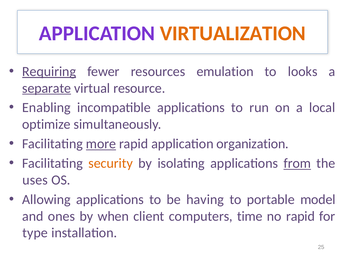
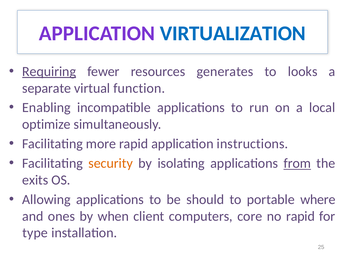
VIRTUALIZATION colour: orange -> blue (233, 33)
emulation: emulation -> generates (225, 71)
separate underline: present -> none (47, 88)
resource: resource -> function (139, 88)
more underline: present -> none (101, 144)
organization: organization -> instructions (252, 144)
uses: uses -> exits (35, 180)
having: having -> should (205, 199)
model: model -> where (318, 199)
time: time -> core (250, 216)
